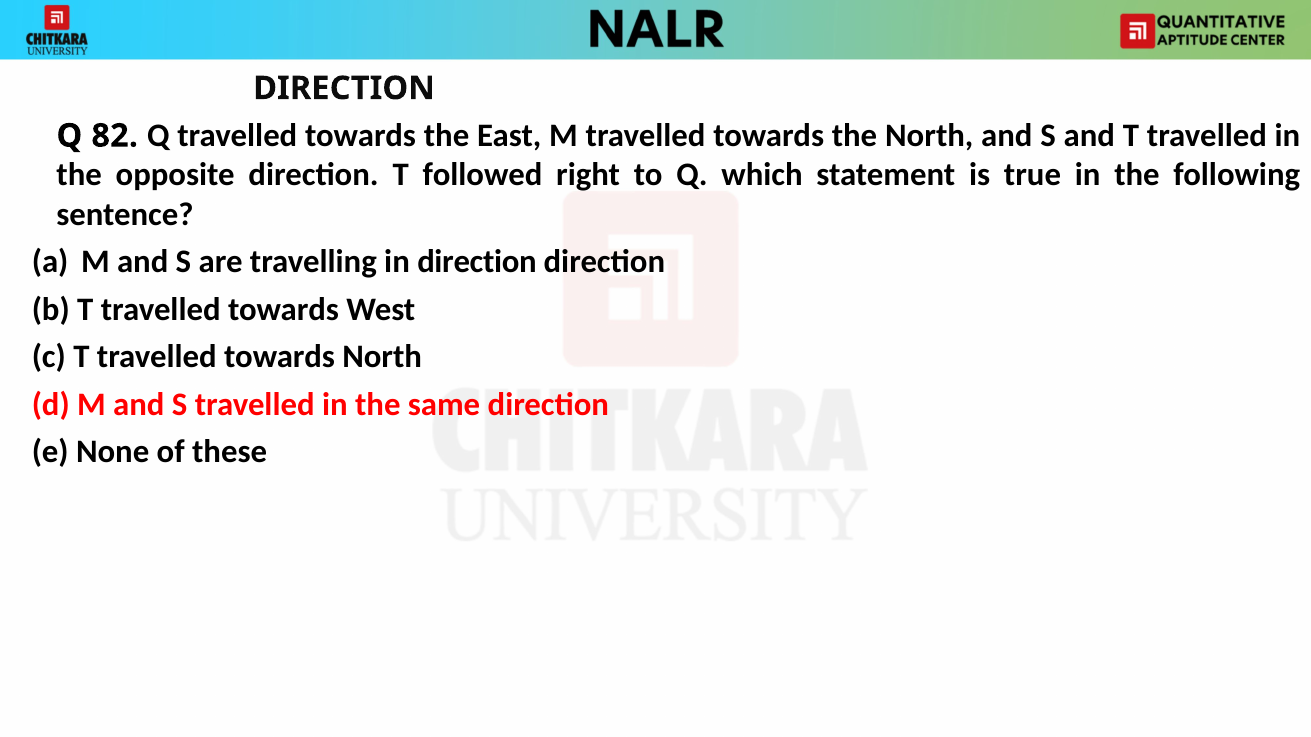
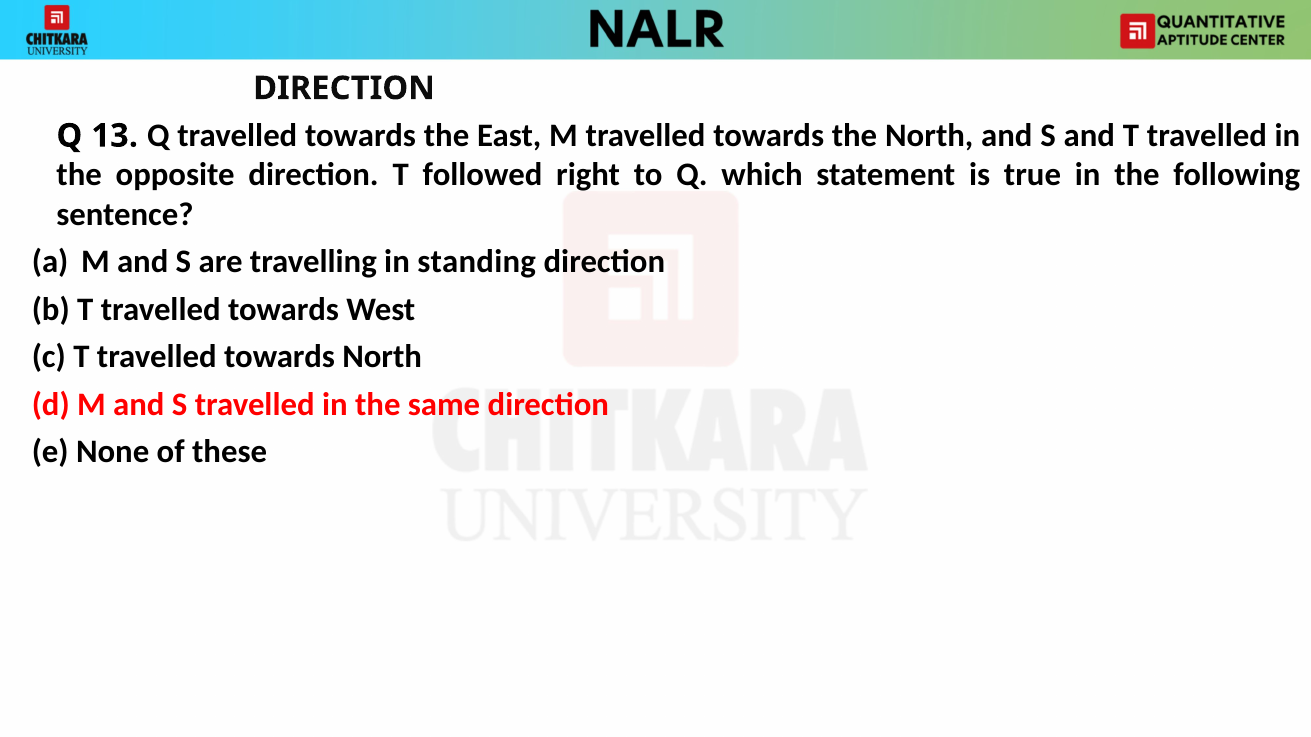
82: 82 -> 13 (115, 136)
in direction: direction -> standing (477, 262)
